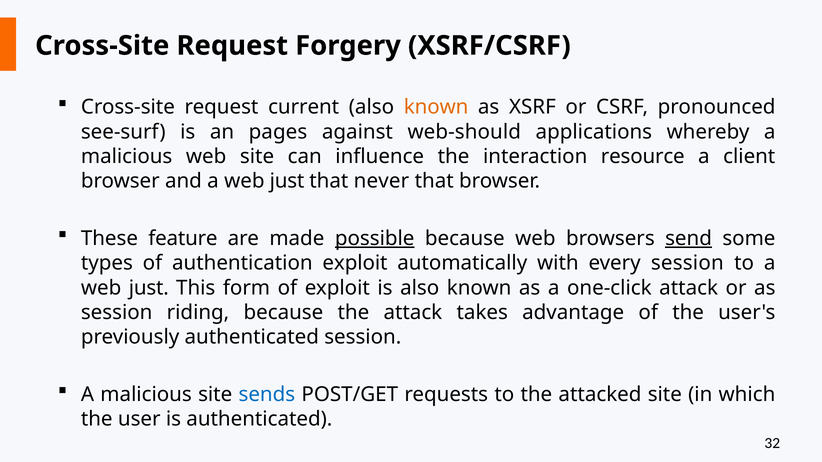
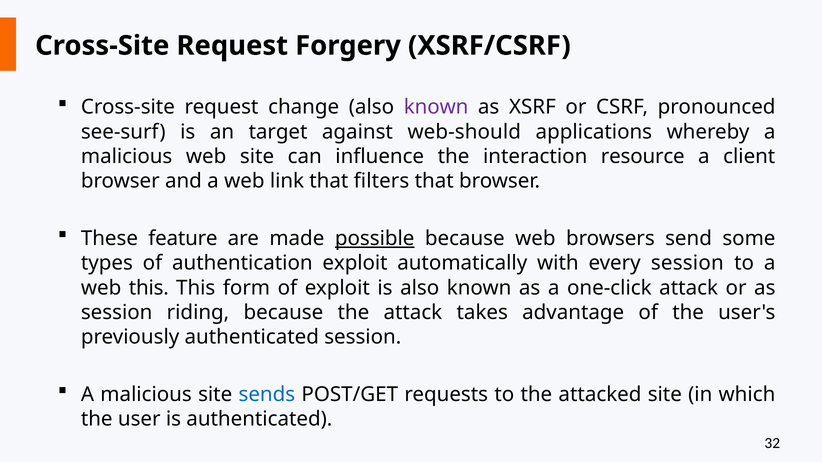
current: current -> change (304, 107)
known colour: orange -> purple (436, 107)
pages: pages -> target (278, 132)
and a web just: just -> link (287, 181)
never: never -> filters (381, 181)
send underline: present -> none (689, 239)
just: just -> this (149, 288)
